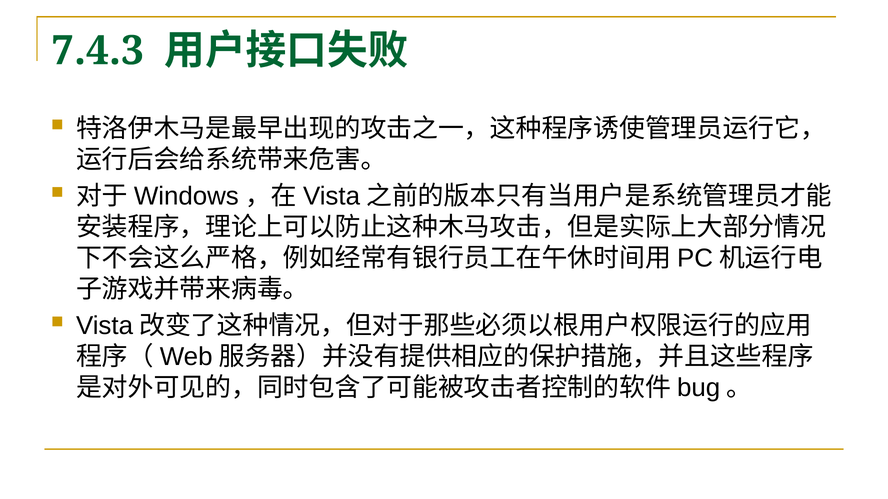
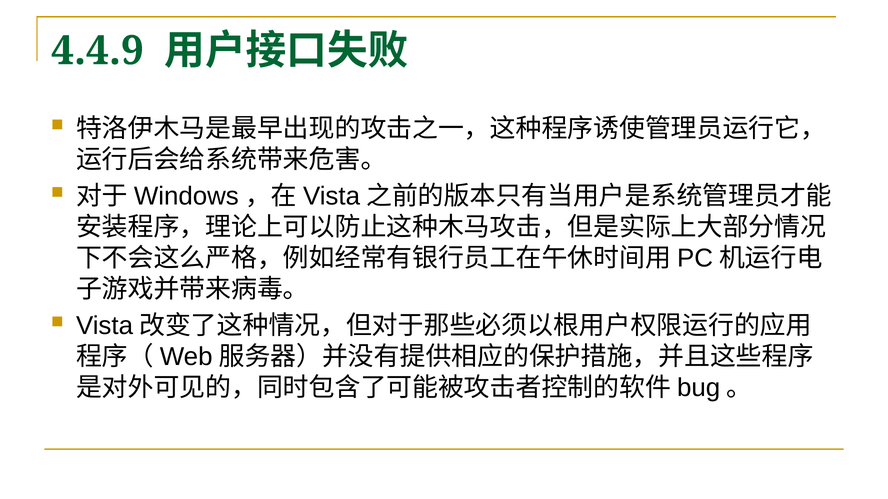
7.4.3: 7.4.3 -> 4.4.9 (97, 51)
